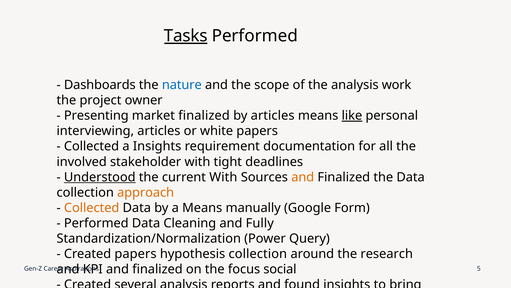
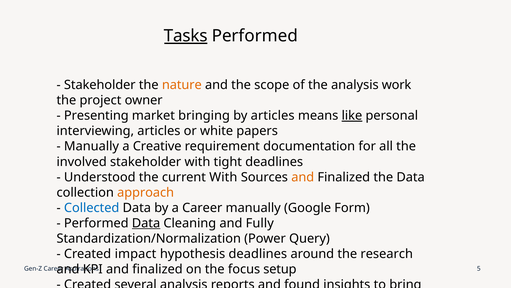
Dashboards: Dashboards -> Stakeholder (100, 85)
nature colour: blue -> orange (182, 85)
market finalized: finalized -> bringing (204, 115)
Collected: Collected -> Manually (91, 146)
a Insights: Insights -> Creative (157, 146)
Understood underline: present -> none (100, 177)
Collected colour: orange -> blue (92, 207)
a Means: Means -> Career (202, 207)
Data underline: none -> present (146, 223)
Created papers: papers -> impact (135, 253)
hypothesis collection: collection -> deadlines (258, 253)
social: social -> setup (280, 269)
